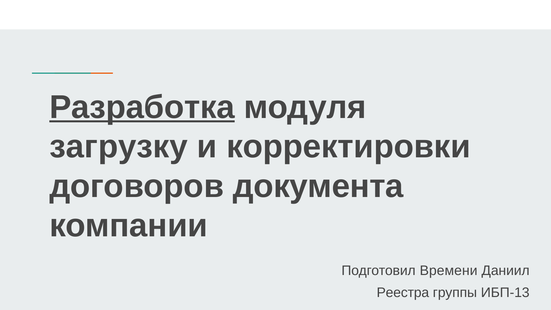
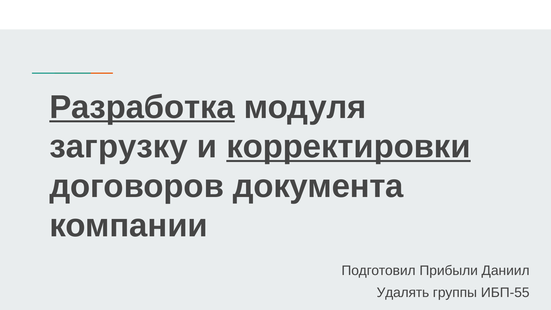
корректировки underline: none -> present (348, 147)
Времени: Времени -> Прибыли (449, 271)
Реестра: Реестра -> Удалять (403, 293)
ИБП-13: ИБП-13 -> ИБП-55 (505, 293)
